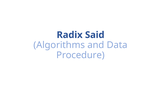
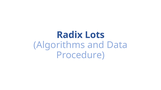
Said: Said -> Lots (95, 35)
